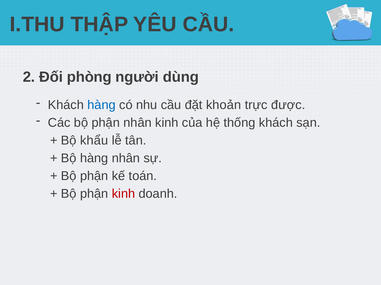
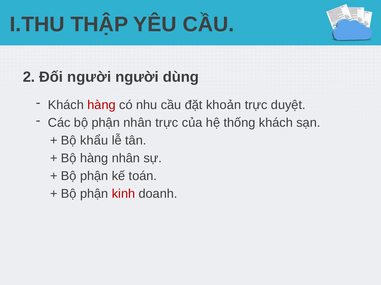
Đối phòng: phòng -> người (89, 77)
hàng colour: blue -> red (102, 105)
được: được -> duyệt (288, 105)
nhân kinh: kinh -> trực (167, 123)
